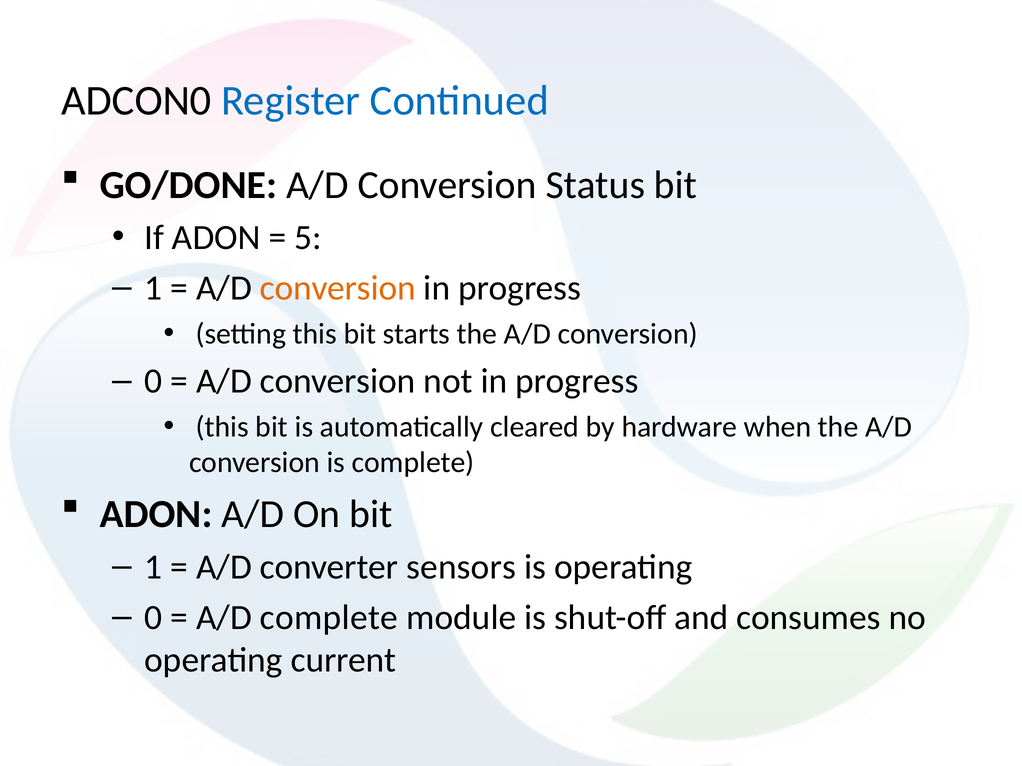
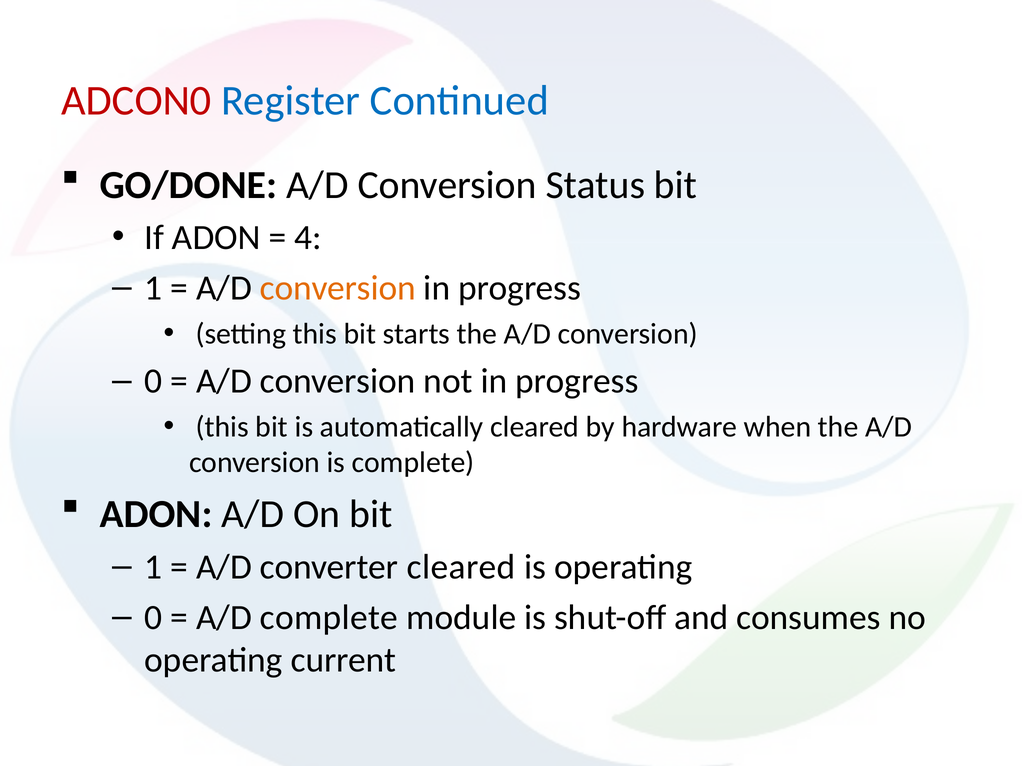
ADCON0 colour: black -> red (136, 101)
5: 5 -> 4 (308, 238)
converter sensors: sensors -> cleared (461, 567)
